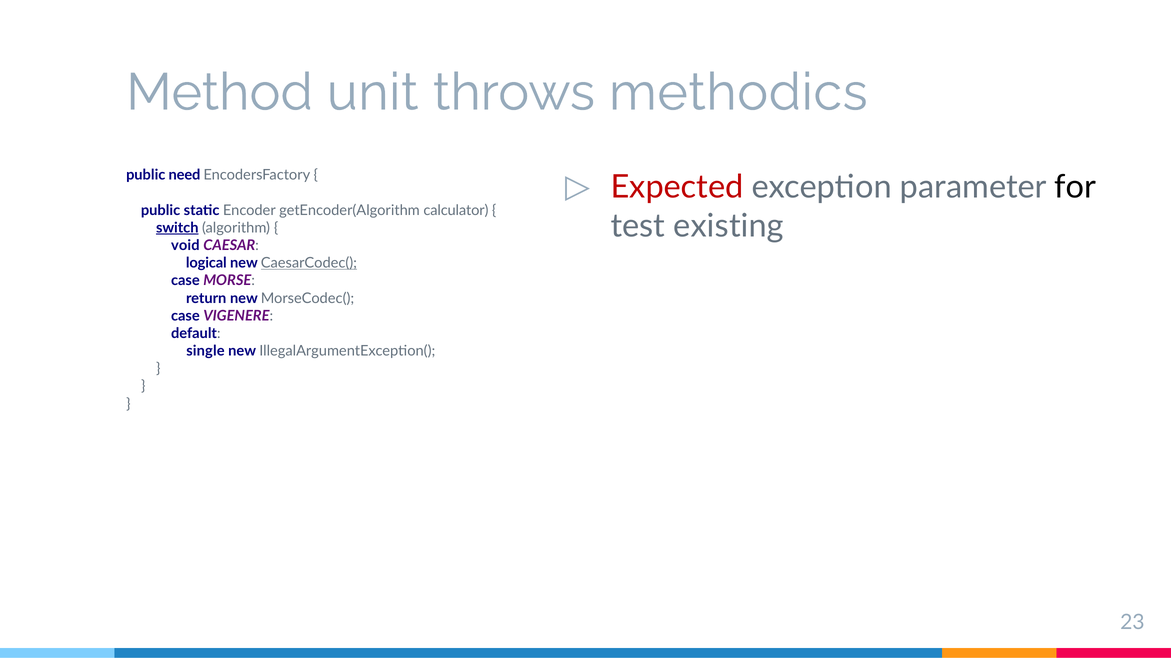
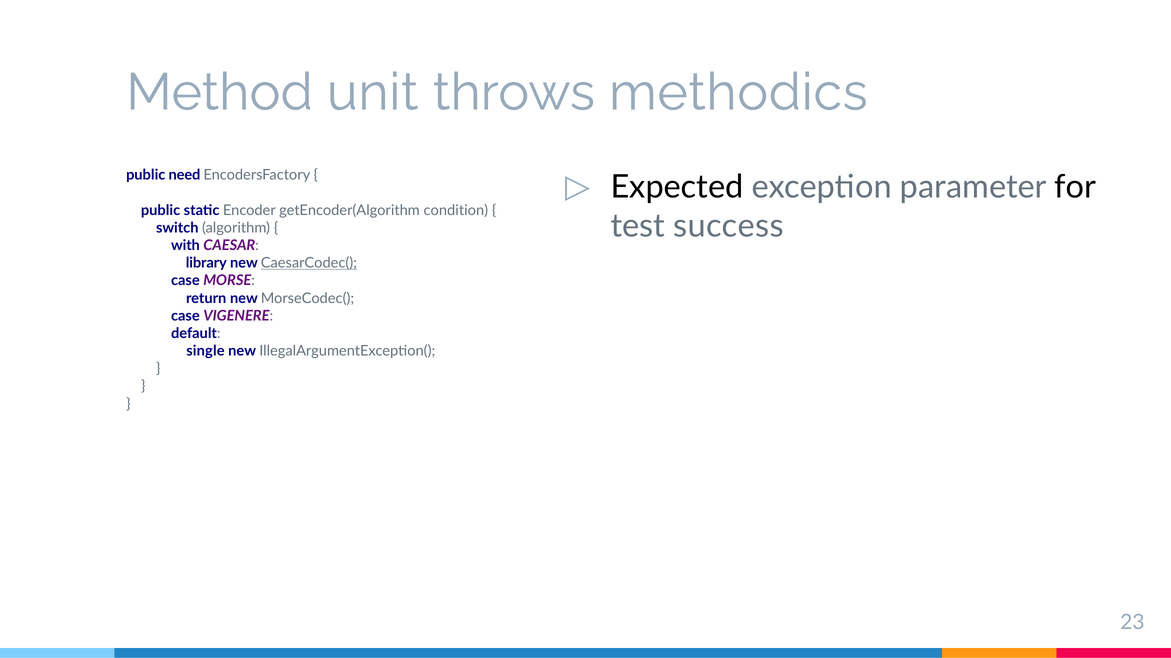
Expected colour: red -> black (677, 187)
calculator: calculator -> condition (456, 210)
existing: existing -> success (729, 226)
switch underline: present -> none (177, 228)
void: void -> with (185, 246)
logical: logical -> library (206, 263)
